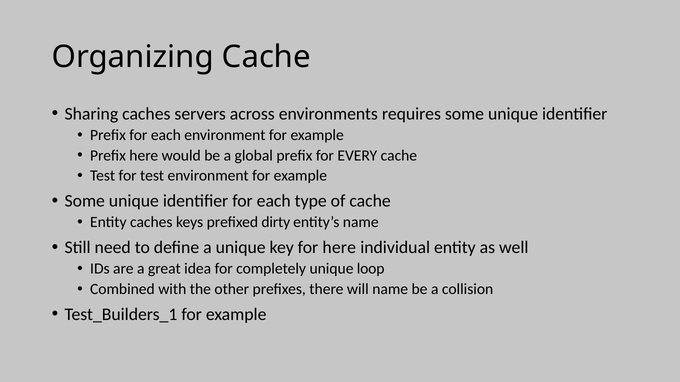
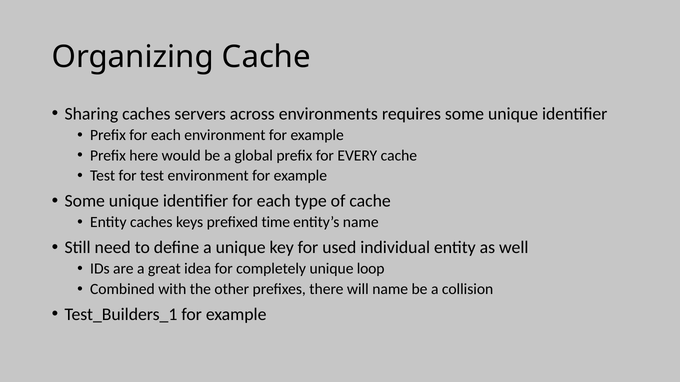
dirty: dirty -> time (276, 223)
for here: here -> used (339, 248)
